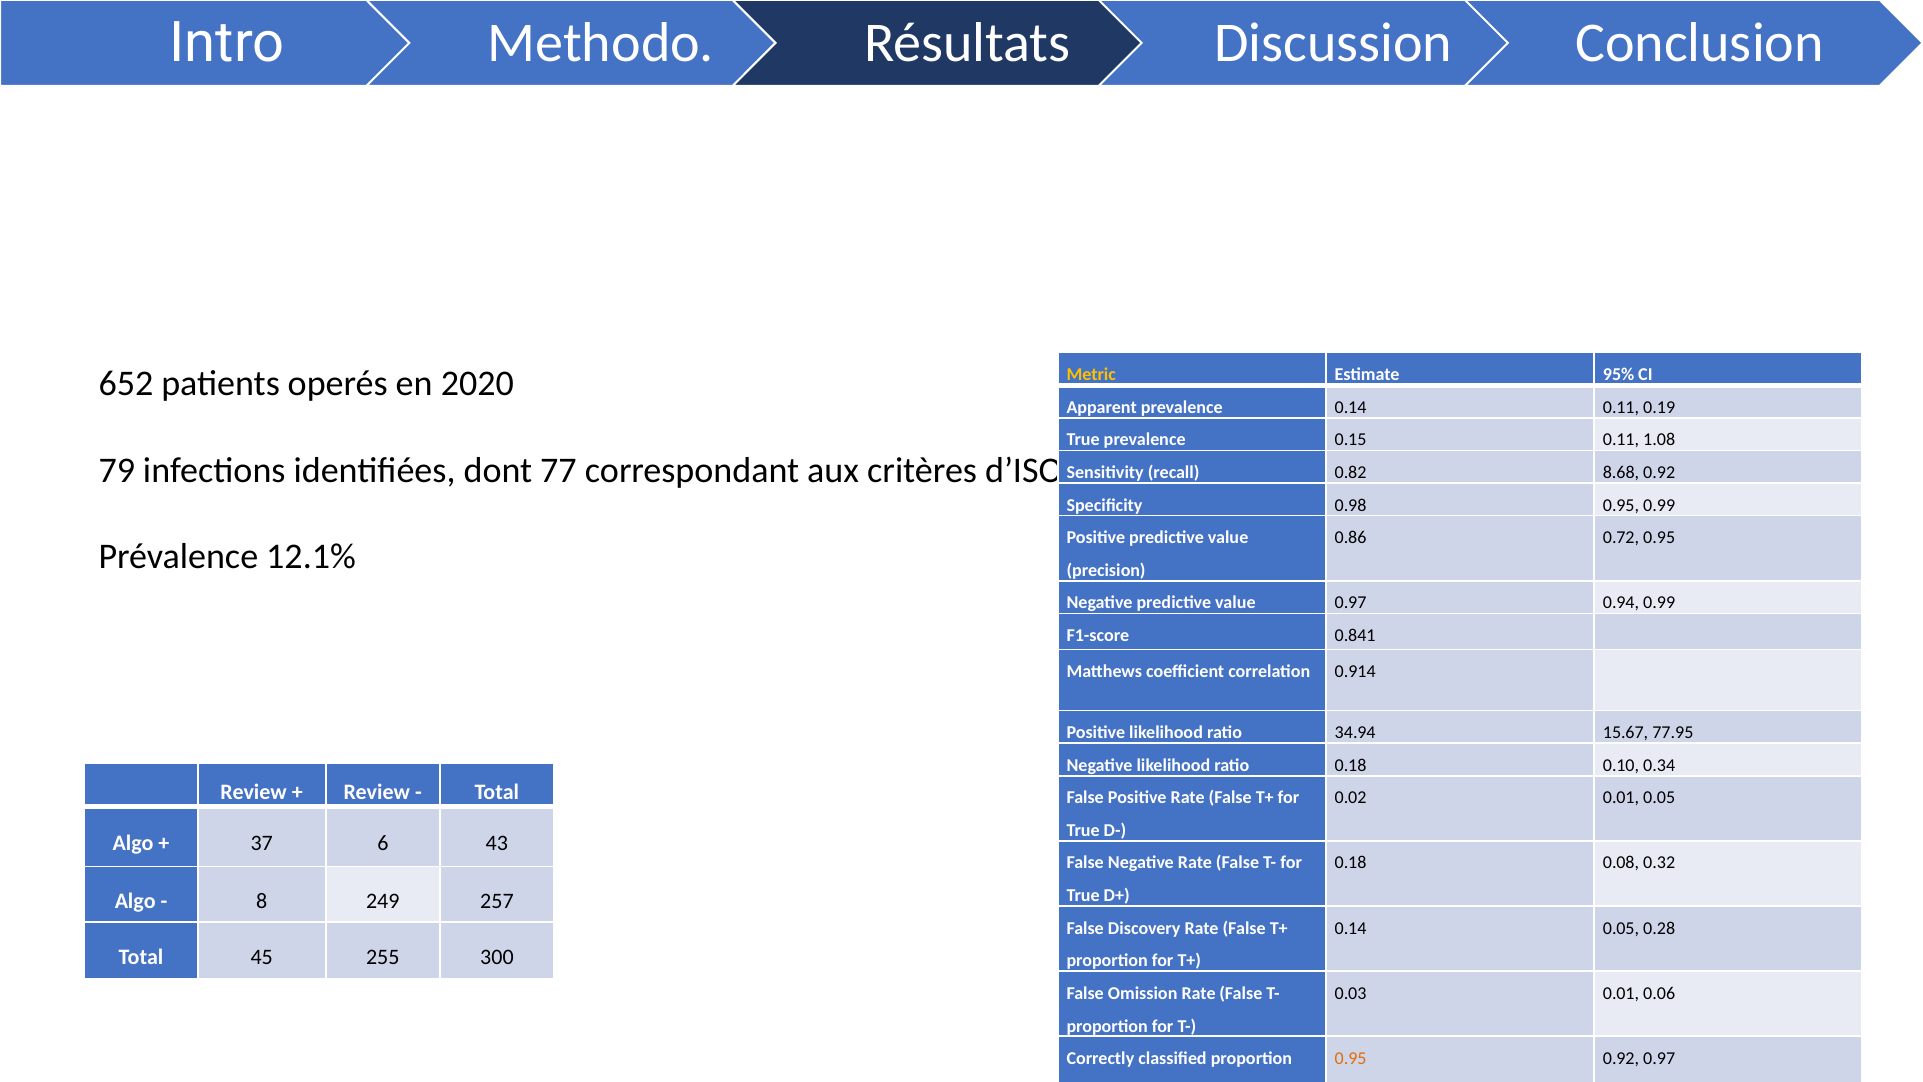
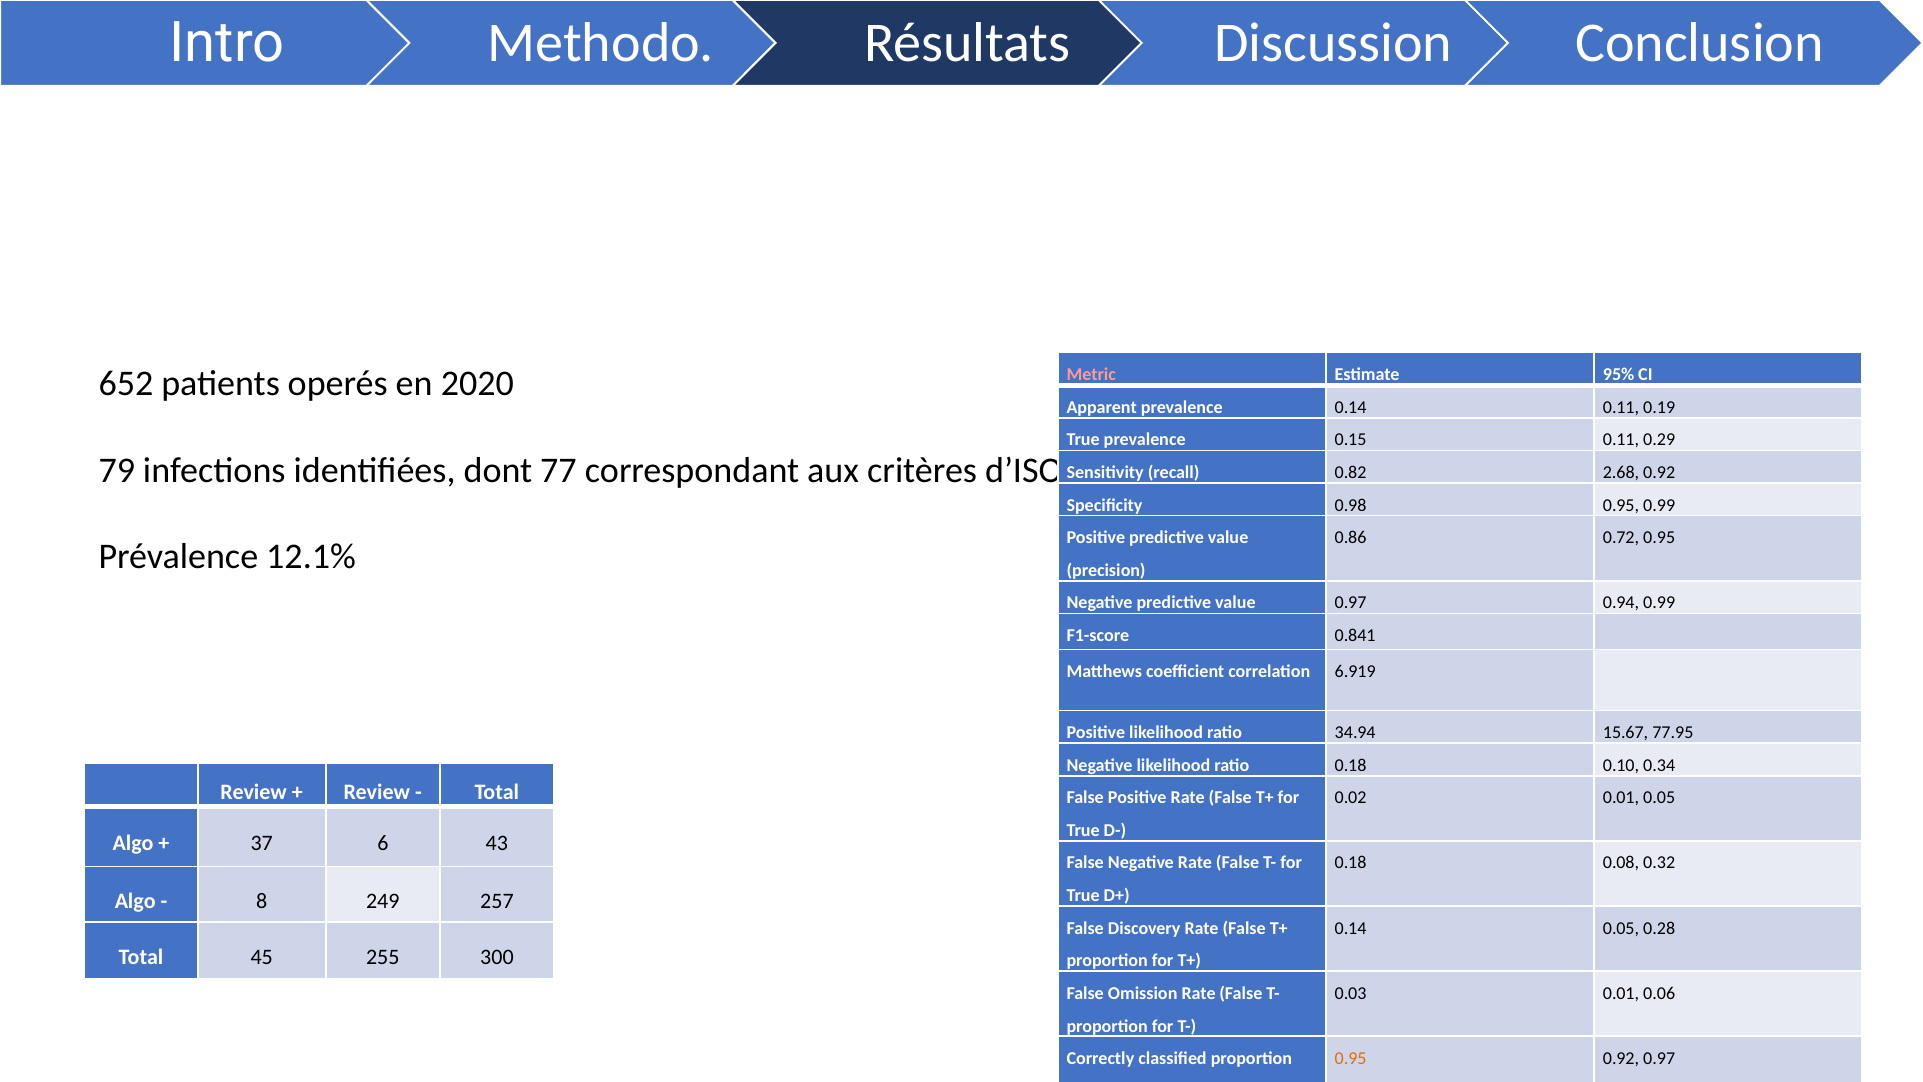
Metric colour: yellow -> pink (1091, 375)
1.08: 1.08 -> 0.29 (1659, 440)
8.68: 8.68 -> 2.68 (1621, 472)
0.914: 0.914 -> 6.919 (1355, 671)
